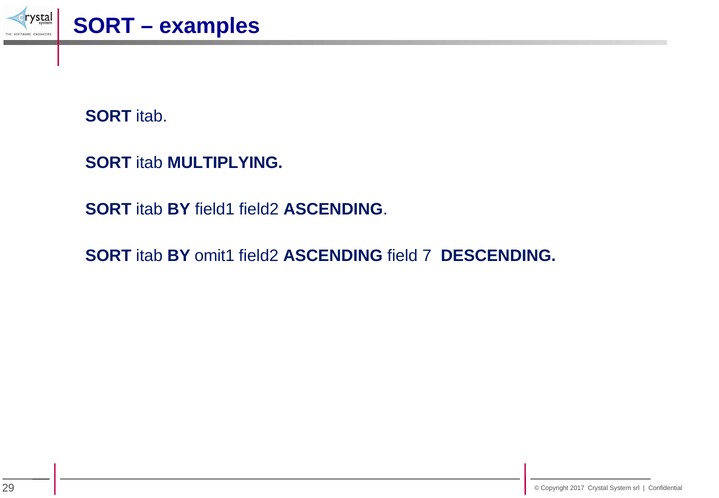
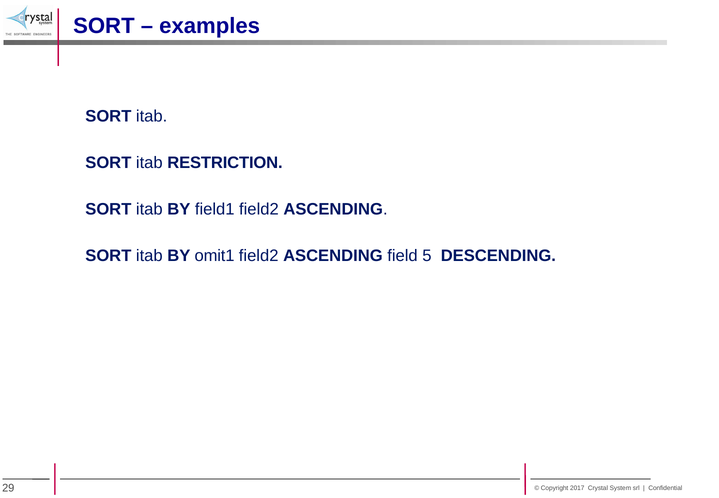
MULTIPLYING: MULTIPLYING -> RESTRICTION (225, 163)
7: 7 -> 5 (427, 256)
